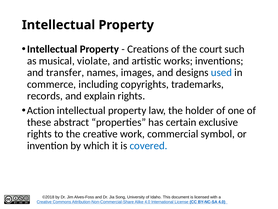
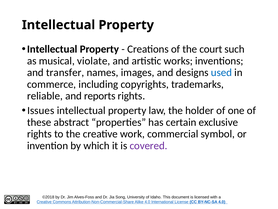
records: records -> reliable (45, 96)
explain: explain -> reports (100, 96)
Action: Action -> Issues (41, 110)
covered colour: blue -> purple (149, 145)
